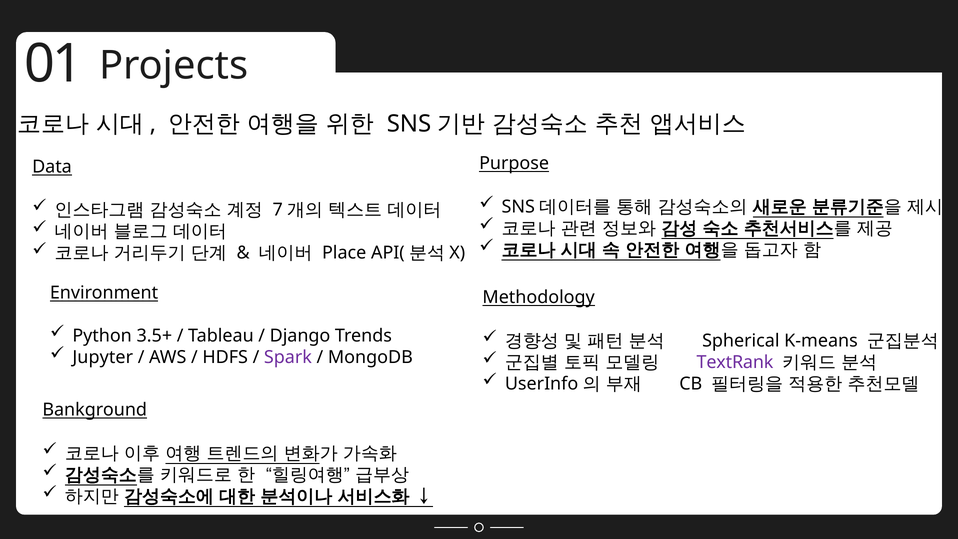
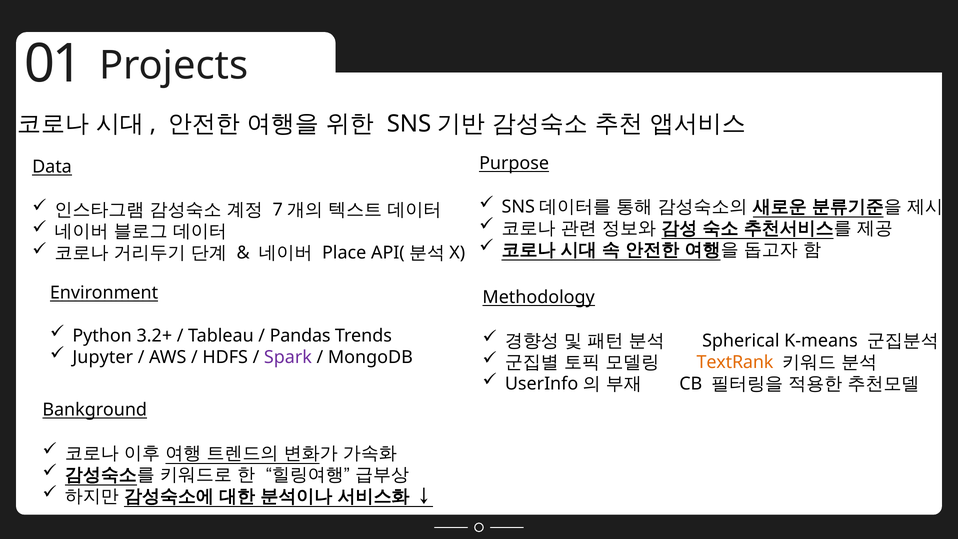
3.5+: 3.5+ -> 3.2+ (154, 336)
Django: Django -> Pandas (300, 336)
TextRank colour: purple -> orange (735, 362)
